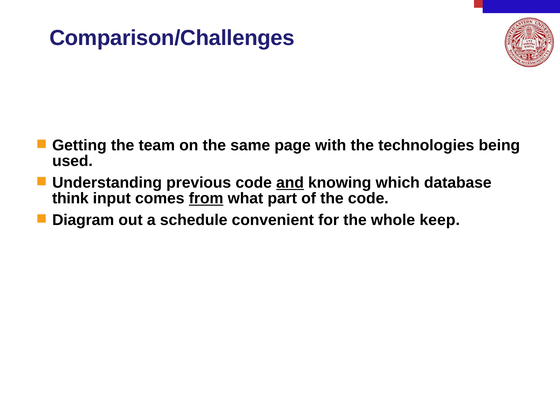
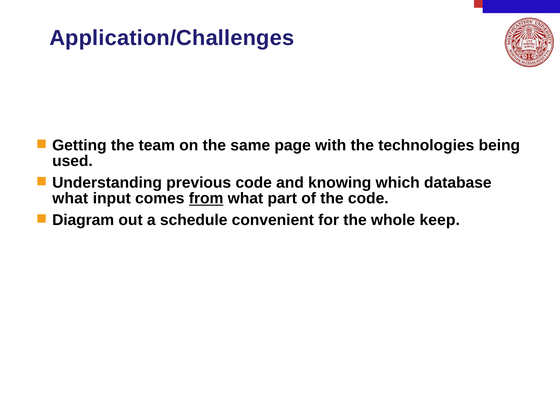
Comparison/Challenges: Comparison/Challenges -> Application/Challenges (172, 38)
and underline: present -> none (290, 183)
think: think -> what (70, 198)
